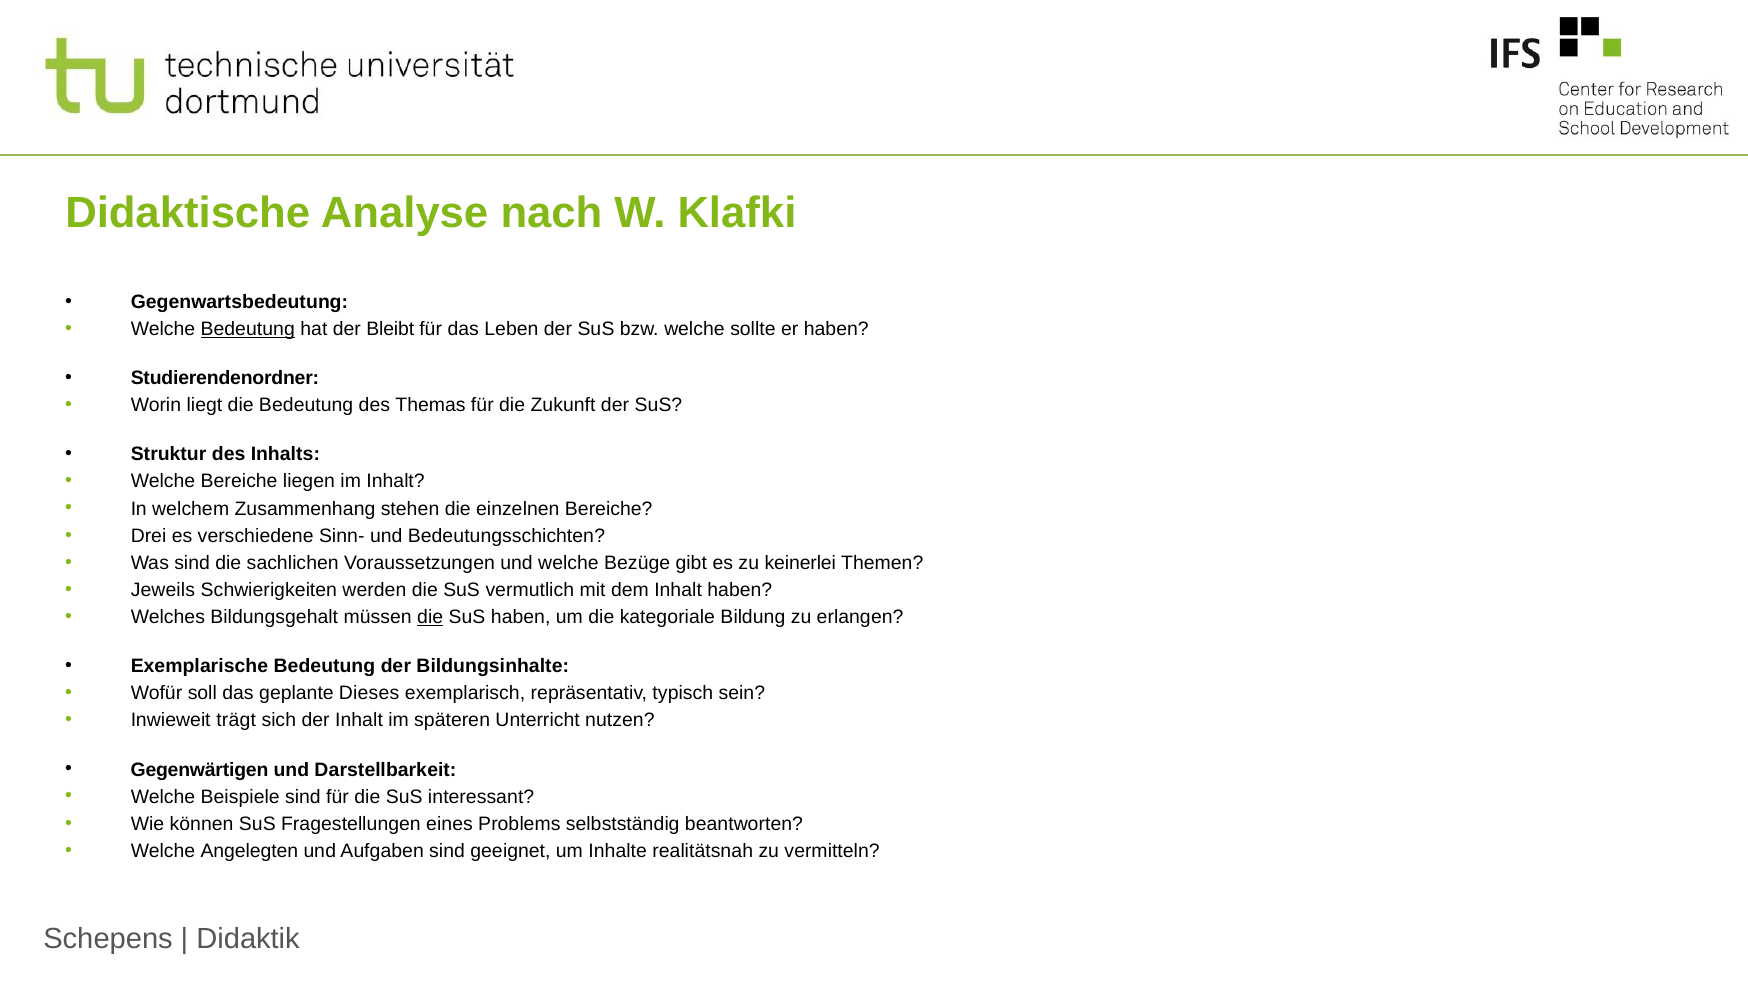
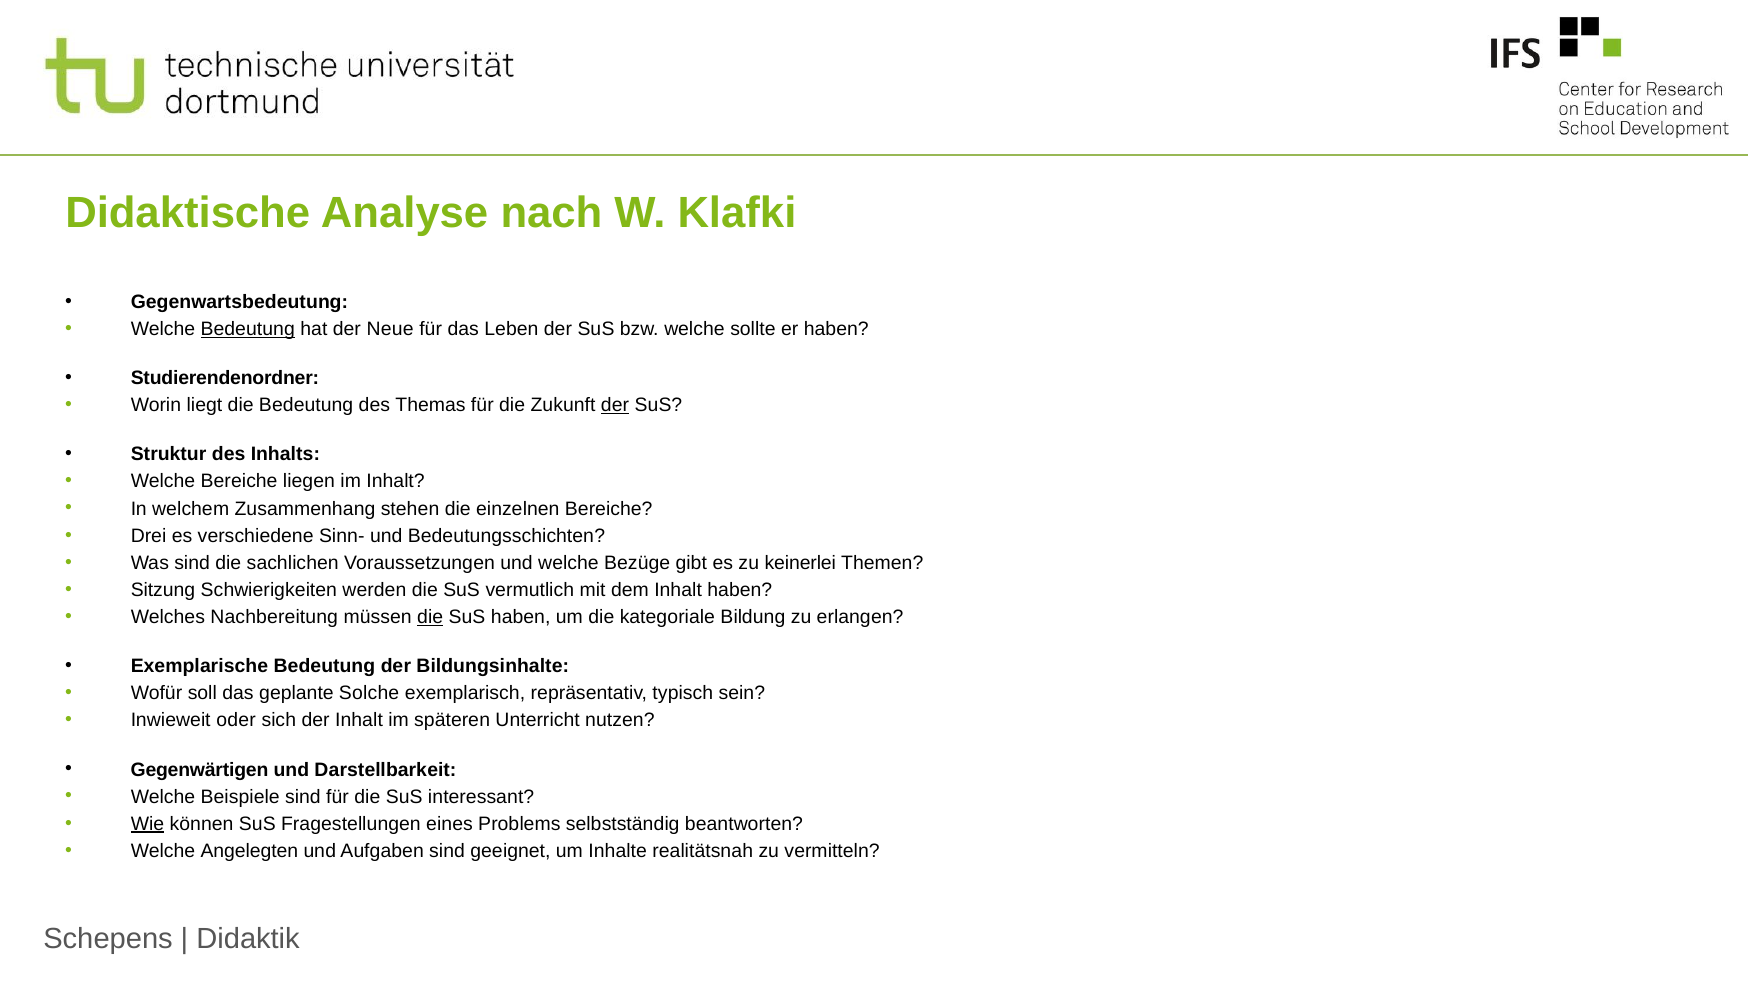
Bleibt: Bleibt -> Neue (390, 329)
der underline: none -> present (615, 405)
Jeweils: Jeweils -> Sitzung (163, 590)
Bildungsgehalt: Bildungsgehalt -> Nachbereitung (274, 617)
Dieses: Dieses -> Solche (369, 693)
trägt: trägt -> oder (236, 721)
Wie underline: none -> present (147, 824)
